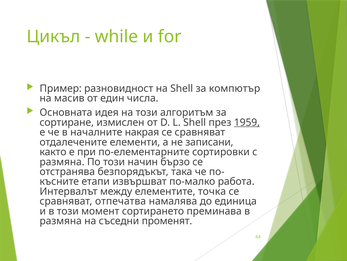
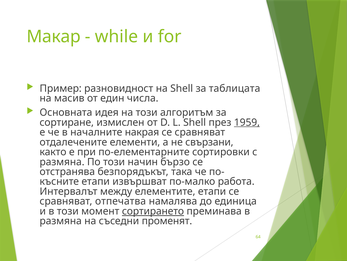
Цикъл: Цикъл -> Макар (54, 36)
компютър: компютър -> таблицата (235, 88)
записани: записани -> свързани (209, 142)
елементите точка: точка -> етапи (212, 191)
сортирането underline: none -> present (153, 211)
